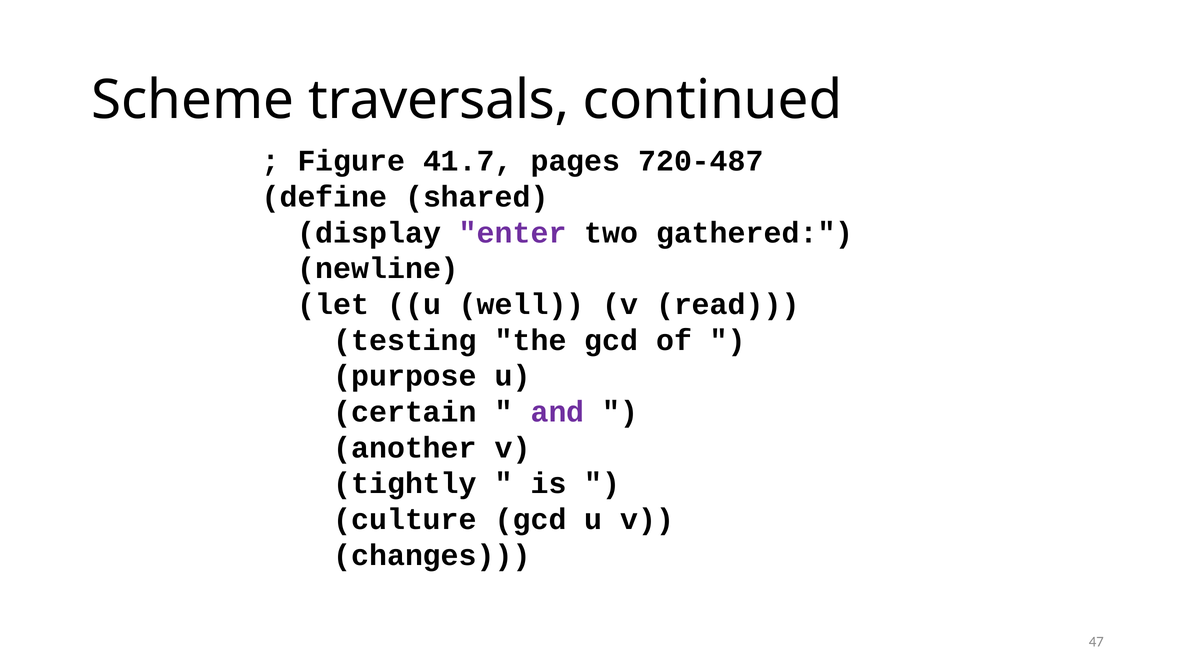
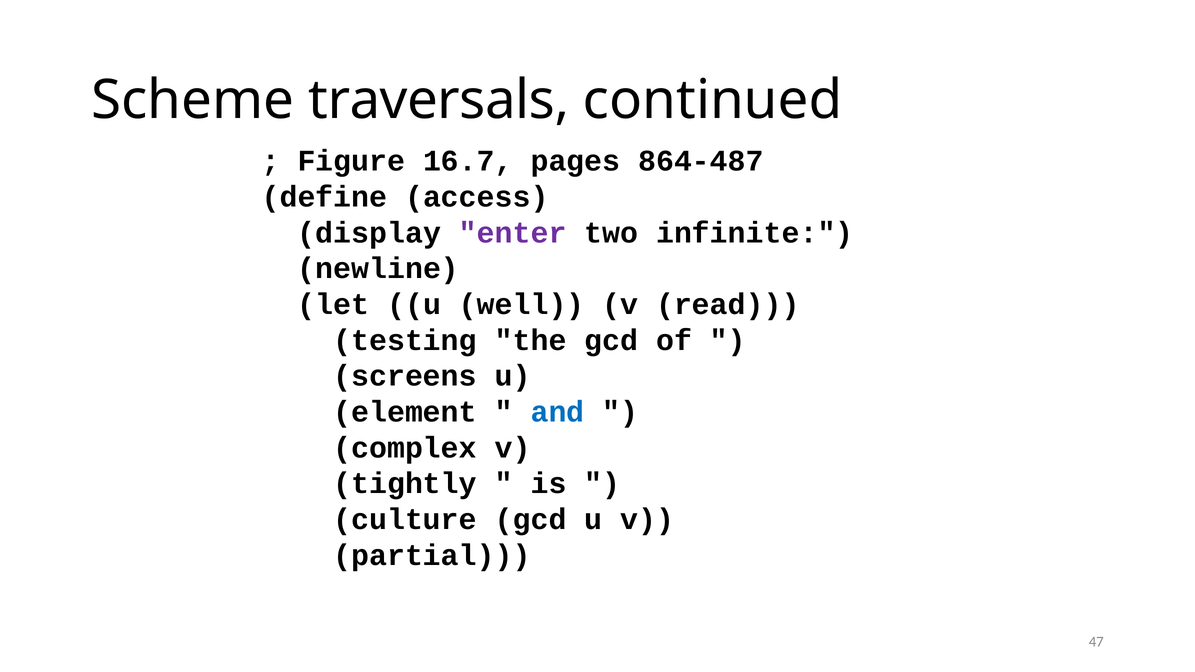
41.7: 41.7 -> 16.7 (468, 161)
720-487: 720-487 -> 864-487 (701, 161)
shared: shared -> access (477, 197)
gathered: gathered -> infinite (755, 233)
purpose: purpose -> screens (405, 376)
certain: certain -> element (405, 412)
and colour: purple -> blue (557, 412)
another: another -> complex (405, 448)
changes: changes -> partial (432, 555)
